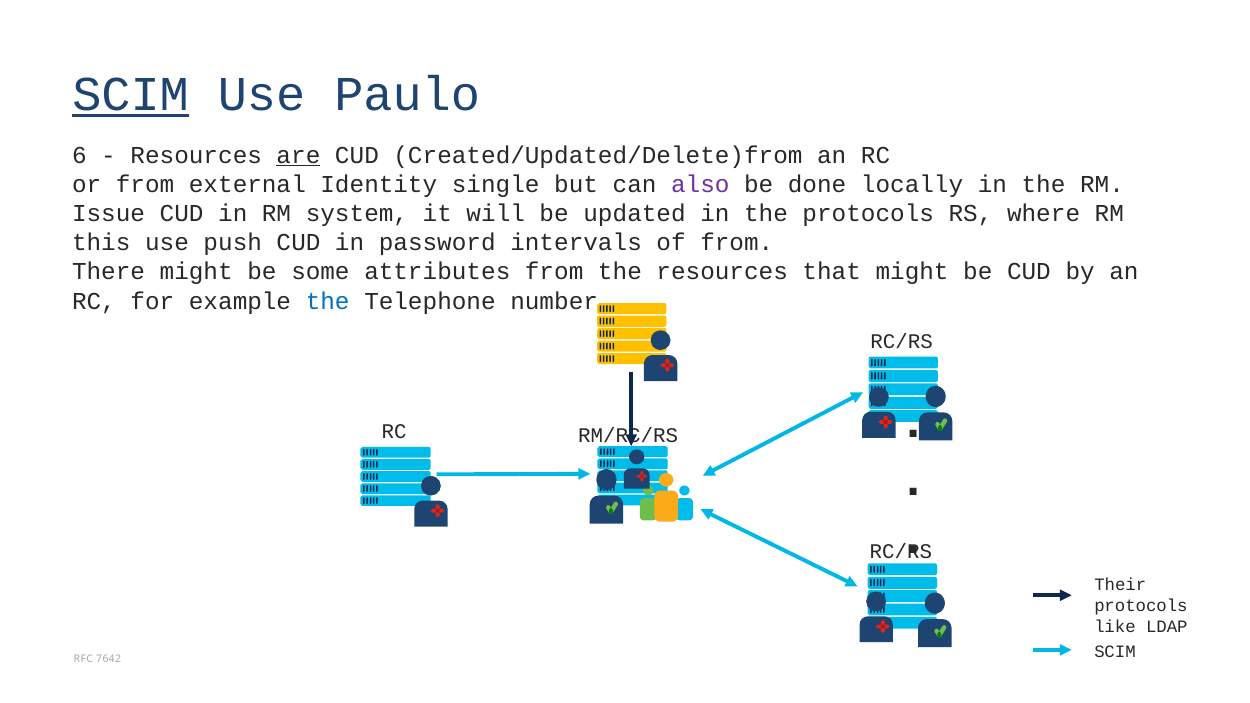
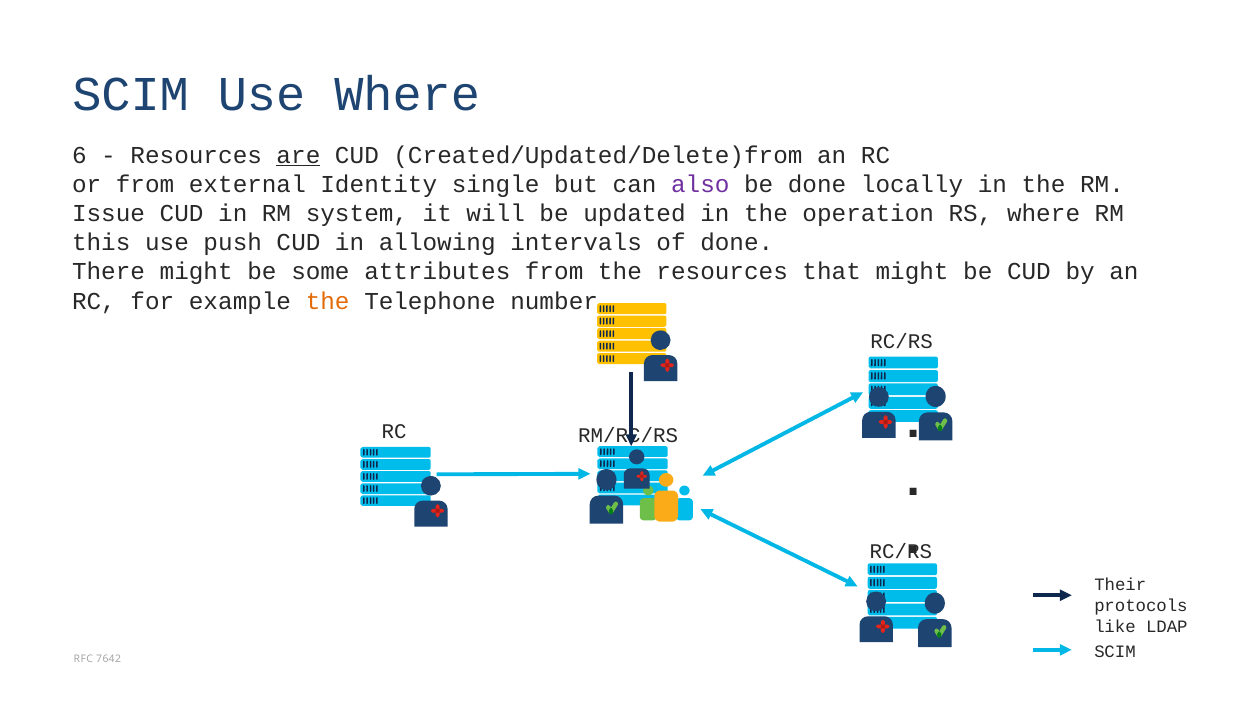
SCIM underline: present -> none (131, 95)
Use Paulo: Paulo -> Where (407, 95)
the protocols: protocols -> operation (868, 214)
password: password -> allowing (437, 243)
of from: from -> done (737, 243)
the colour: blue -> orange (328, 301)
